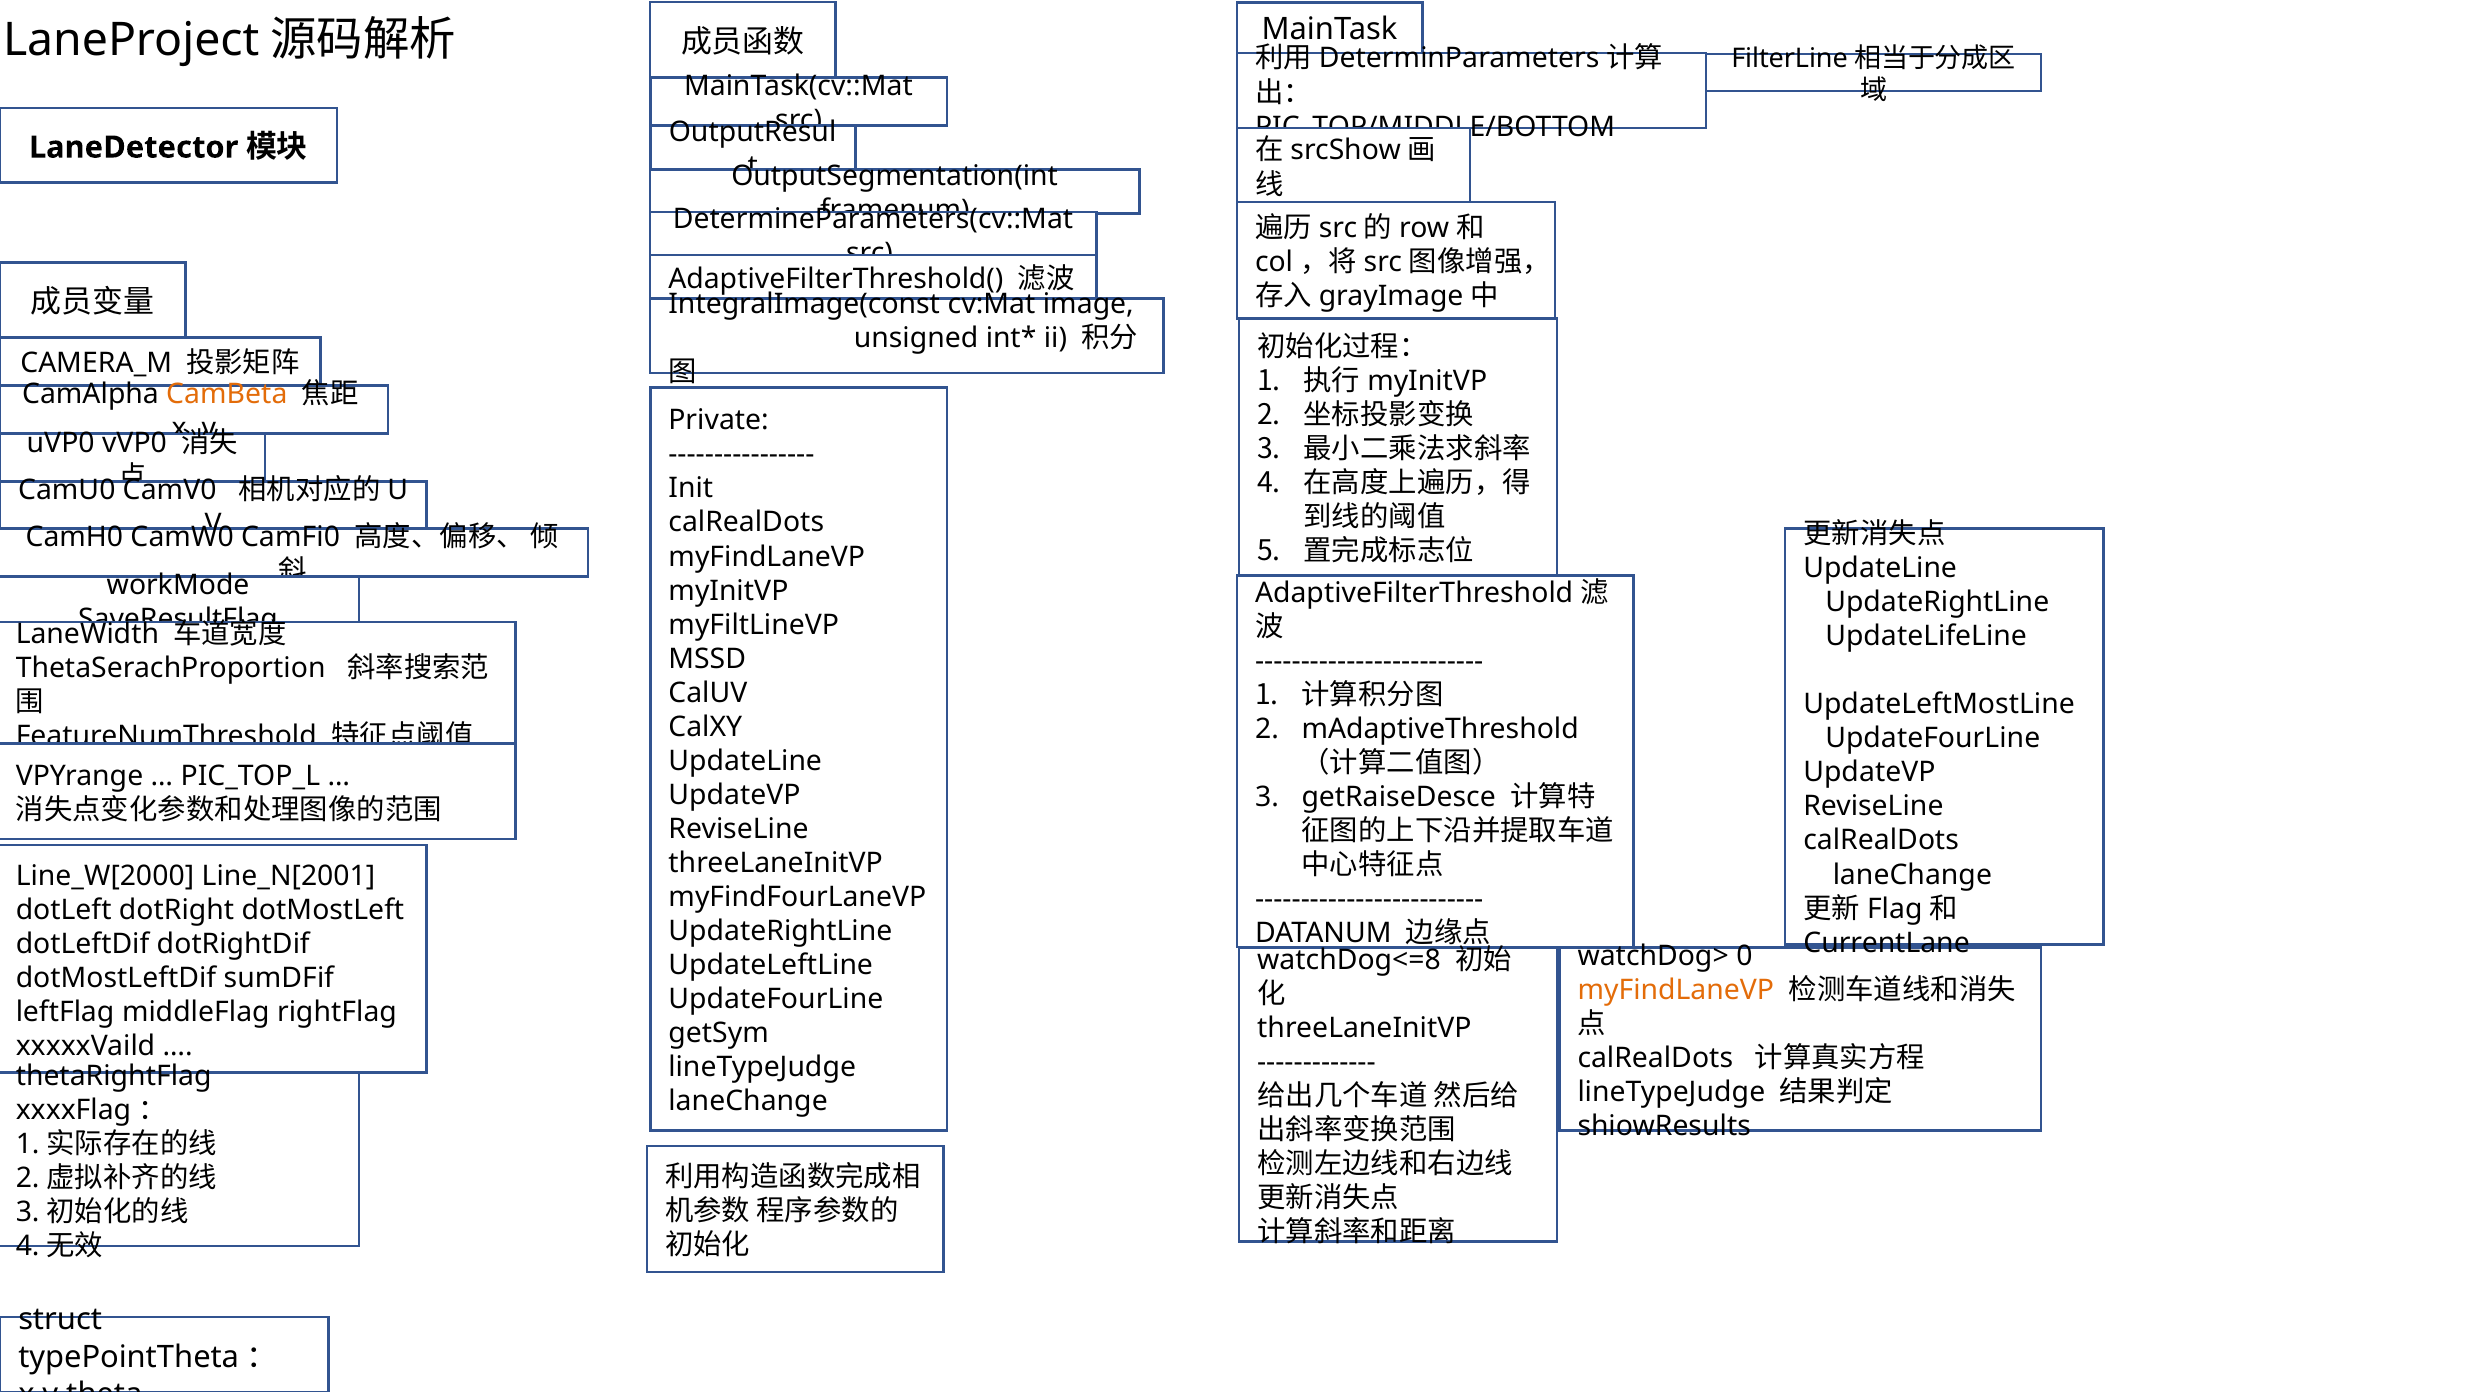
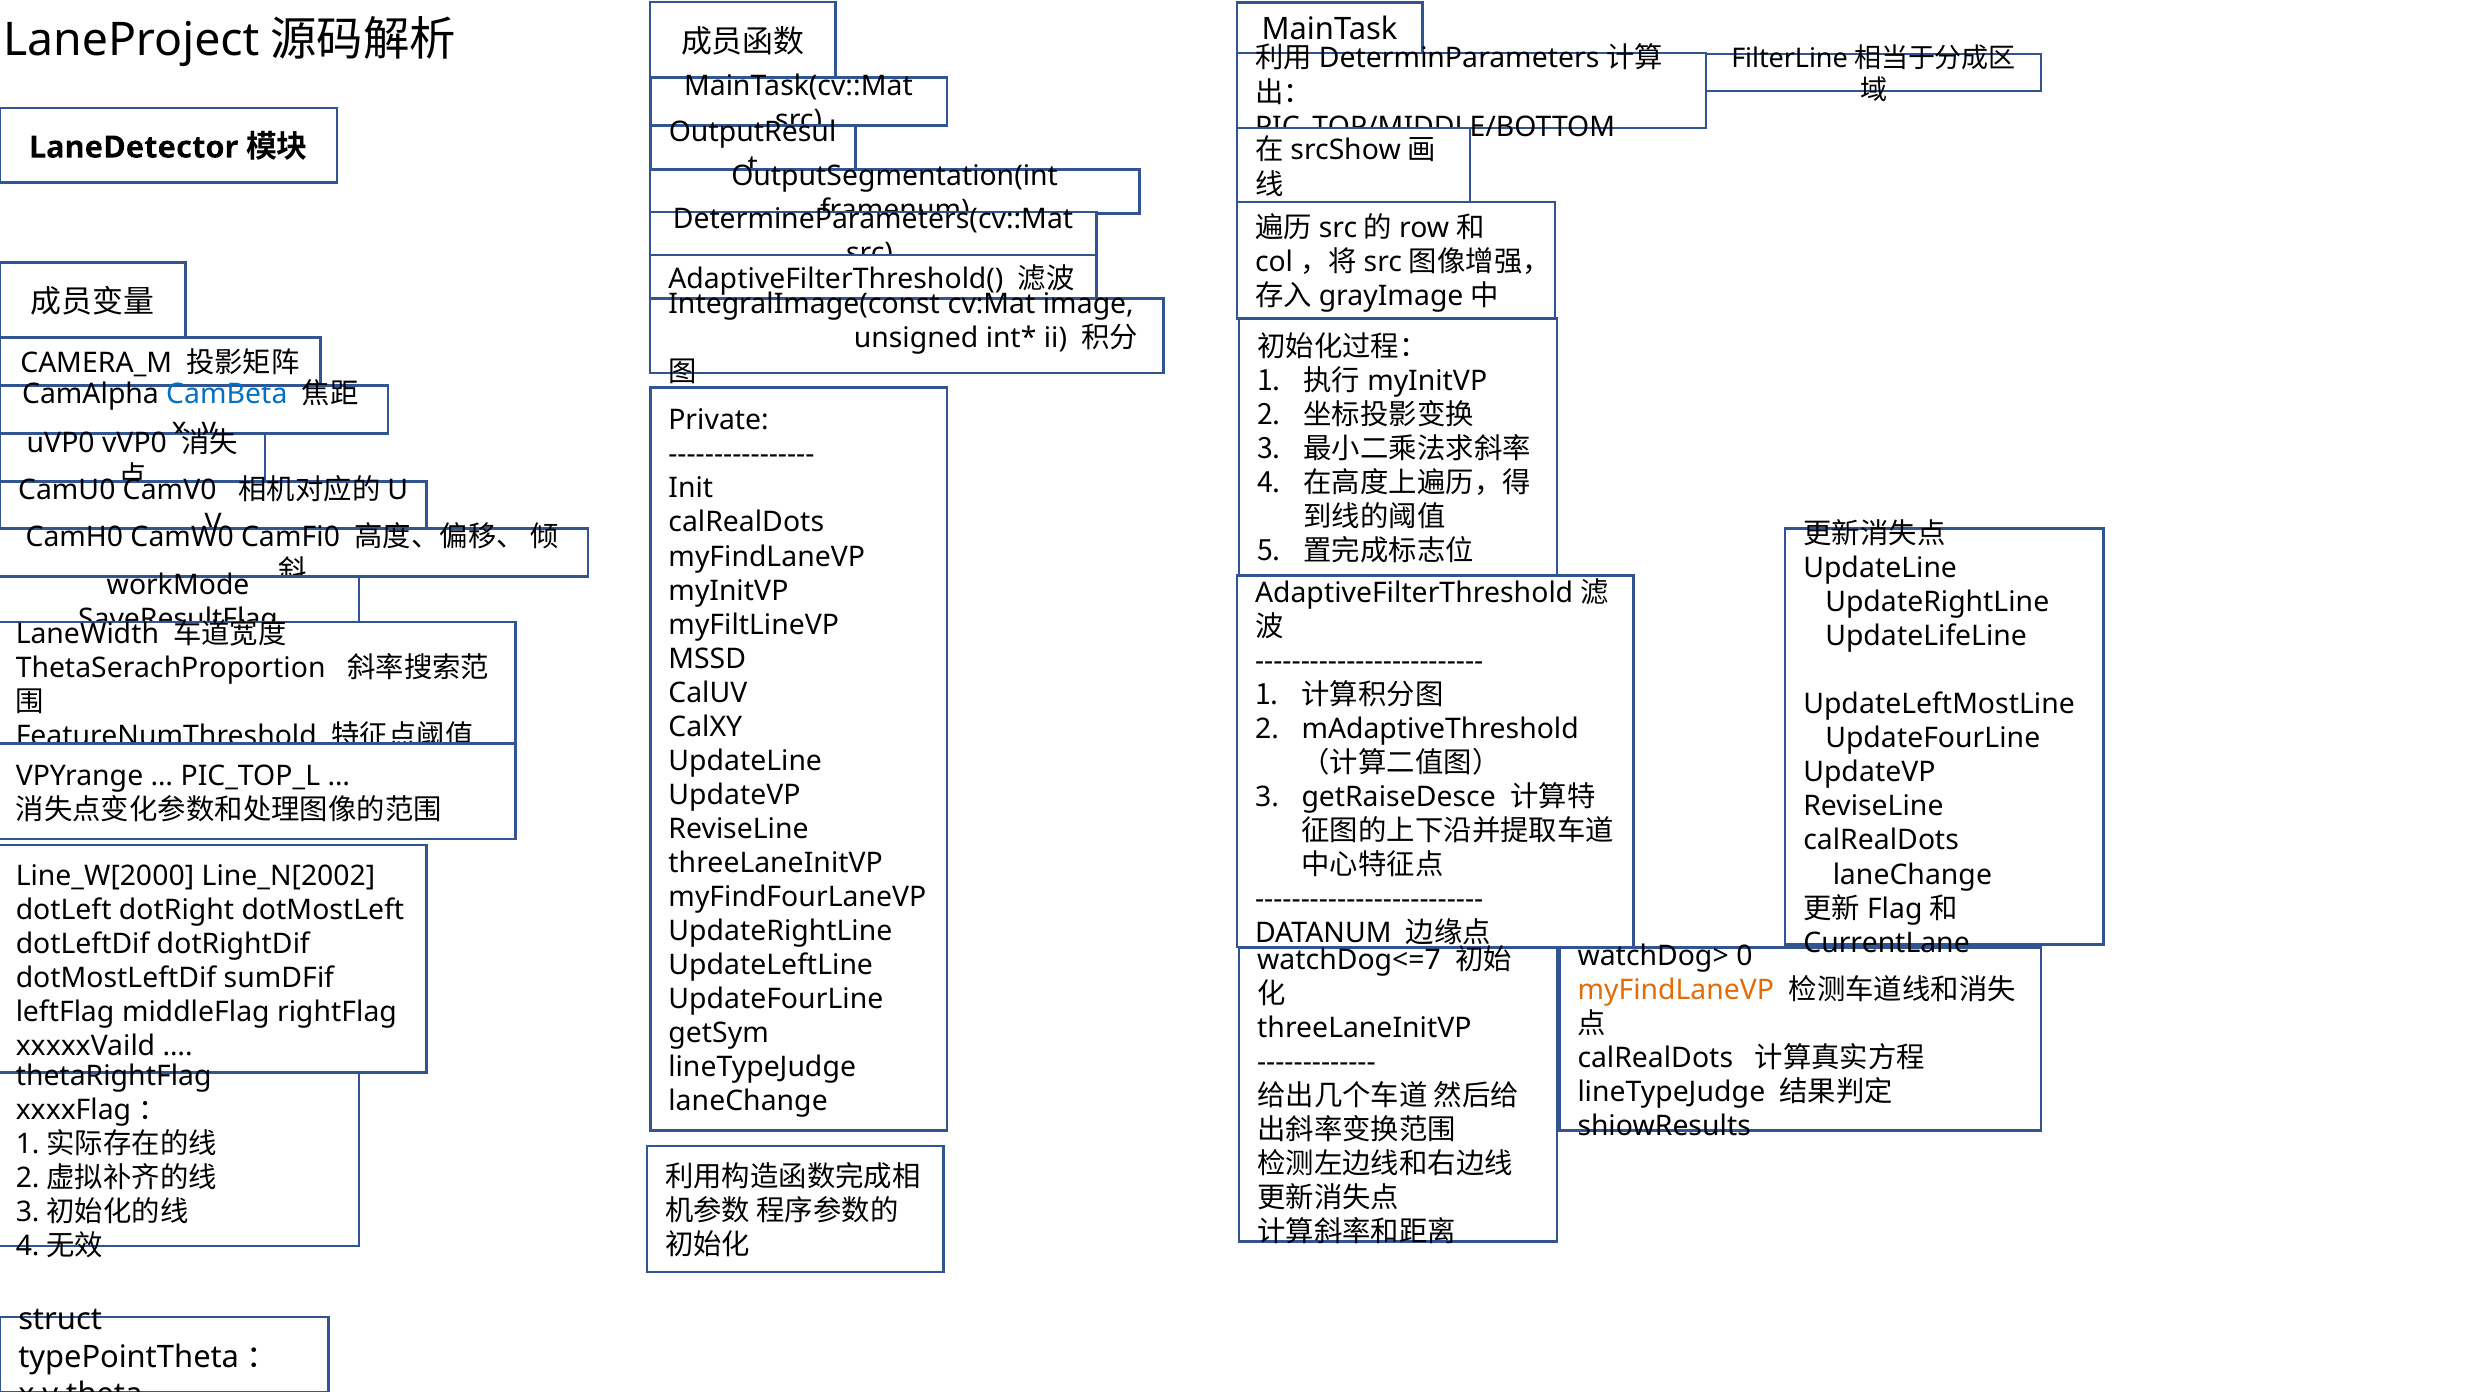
CamBeta colour: orange -> blue (227, 394)
Line_N[2001: Line_N[2001 -> Line_N[2002 (288, 875)
watchDog<=8: watchDog<=8 -> watchDog<=7 (1349, 960)
